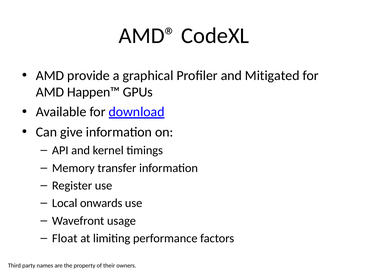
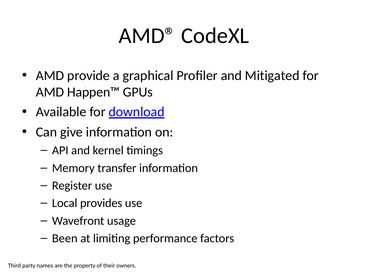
onwards: onwards -> provides (101, 203)
Float: Float -> Been (65, 238)
